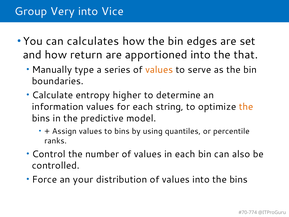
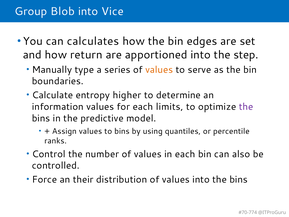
Very: Very -> Blob (63, 11)
that: that -> step (246, 55)
string: string -> limits (170, 107)
the colour: orange -> purple (246, 107)
your: your -> their (83, 179)
